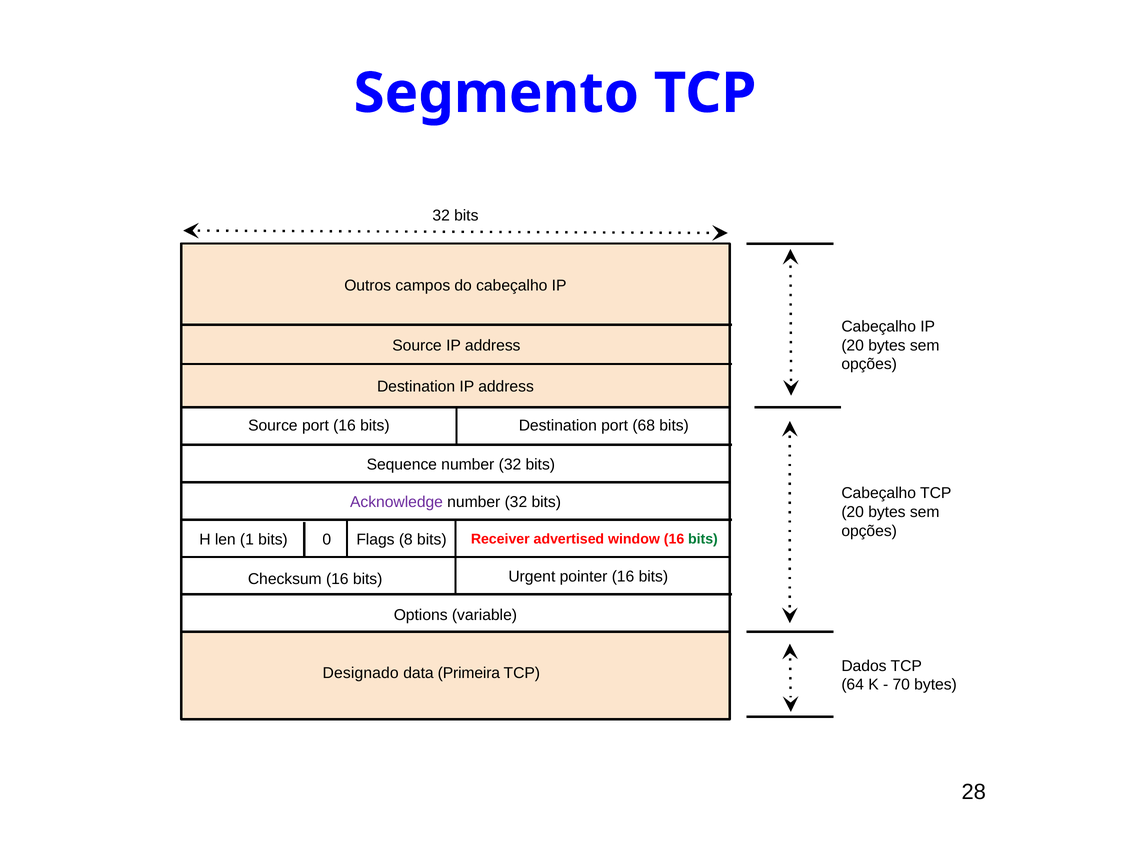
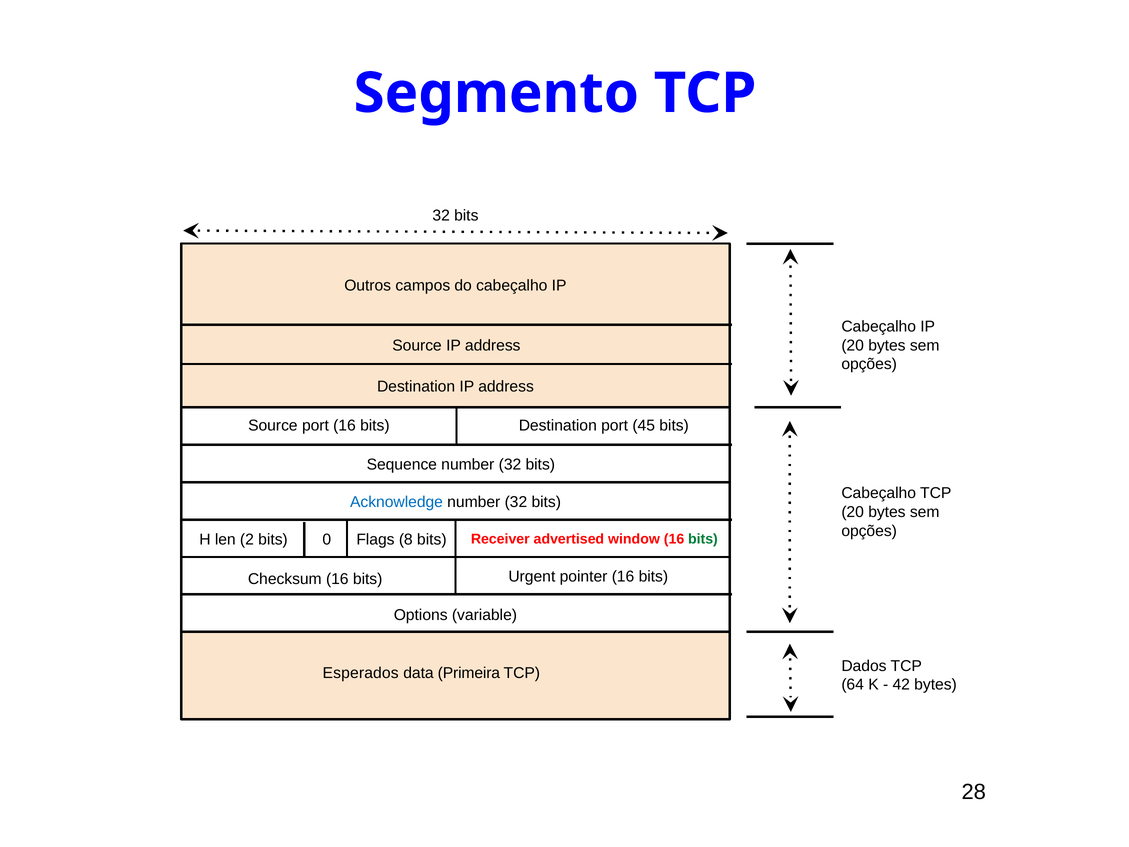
68: 68 -> 45 (644, 425)
Acknowledge colour: purple -> blue (397, 502)
1: 1 -> 2 (247, 539)
Designado: Designado -> Esperados (361, 673)
70: 70 -> 42 (901, 685)
